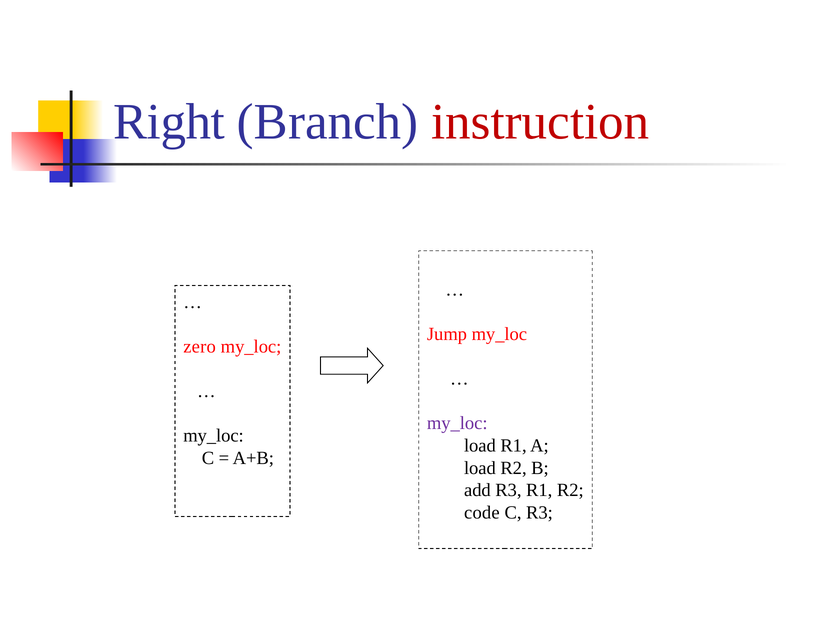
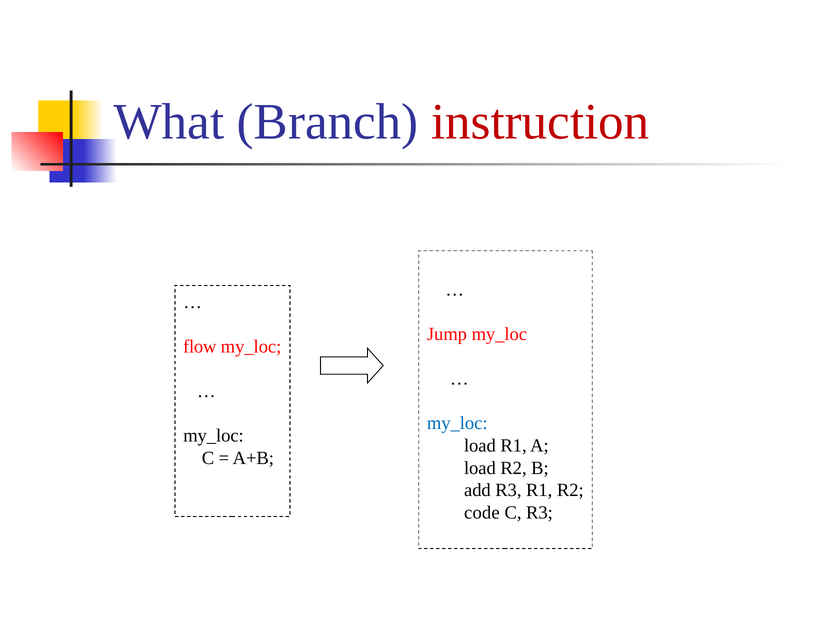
Right: Right -> What (169, 122)
zero: zero -> flow (200, 347)
my_loc colour: purple -> blue (457, 423)
